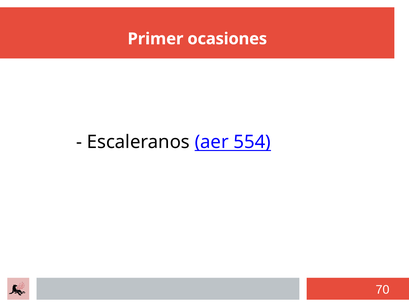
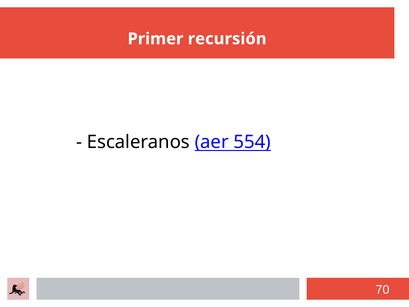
ocasiones: ocasiones -> recursión (227, 39)
